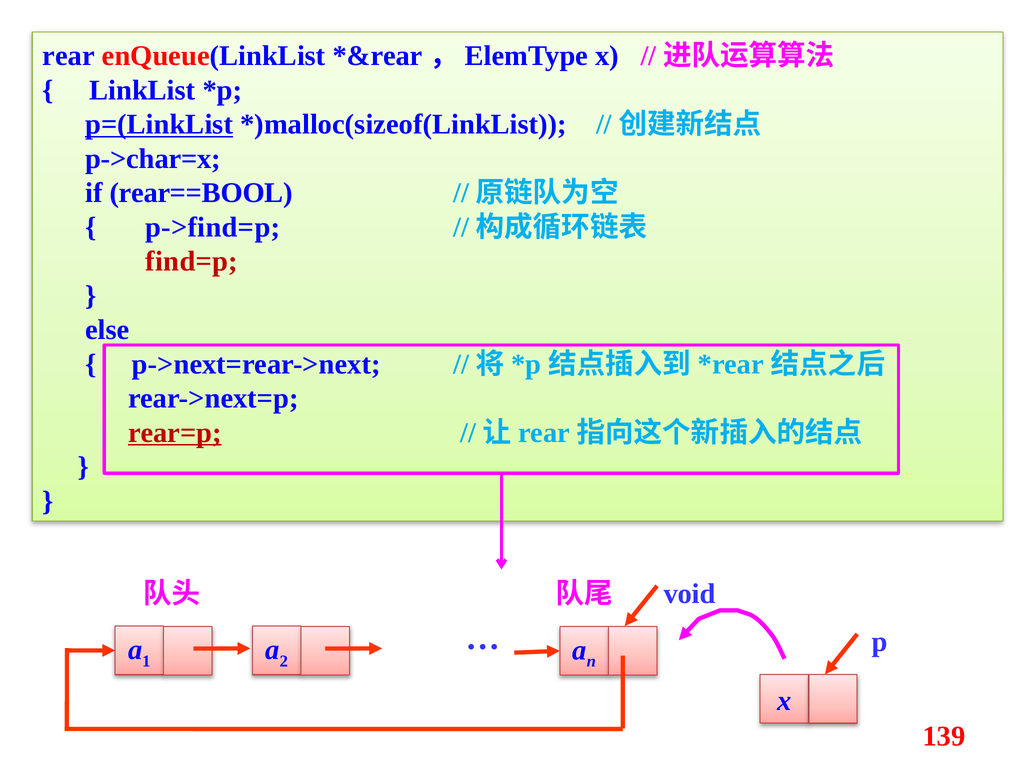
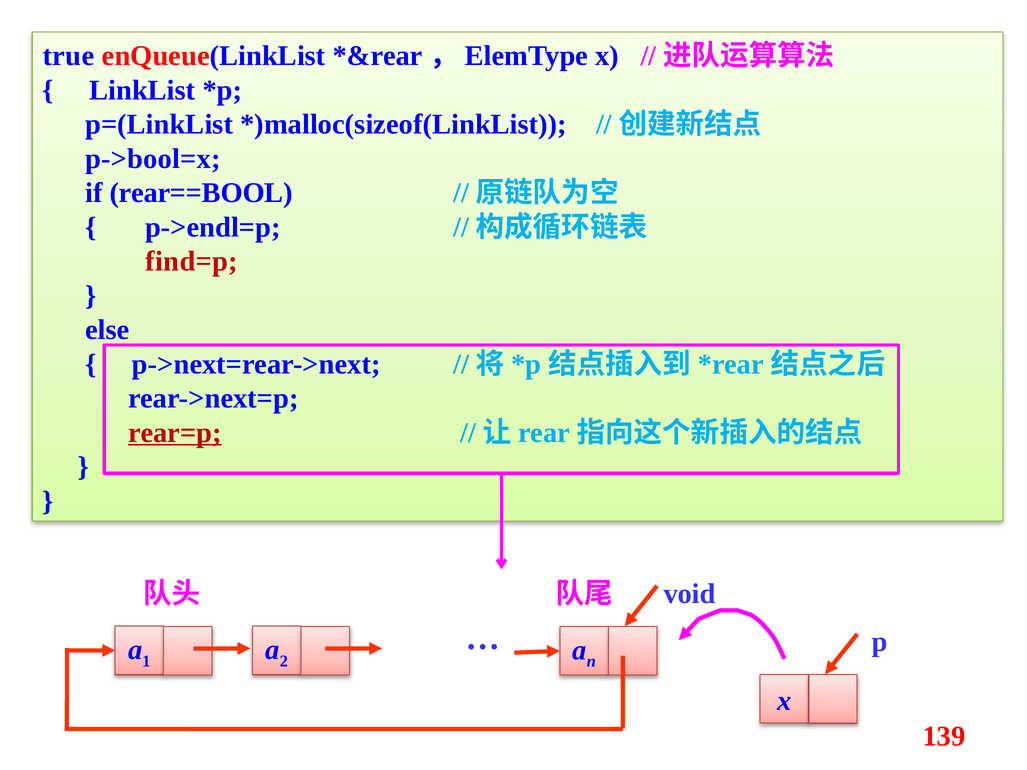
rear: rear -> true (68, 56)
p=(LinkList underline: present -> none (159, 125)
p->char=x: p->char=x -> p->bool=x (153, 159)
p->find=p: p->find=p -> p->endl=p (213, 227)
